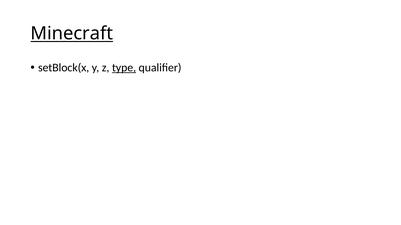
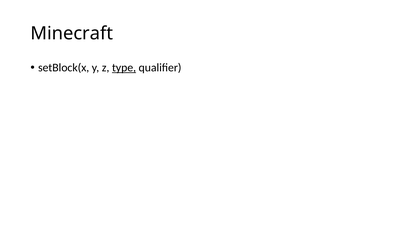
Minecraft underline: present -> none (72, 34)
